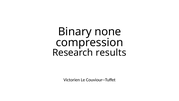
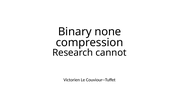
results: results -> cannot (111, 53)
